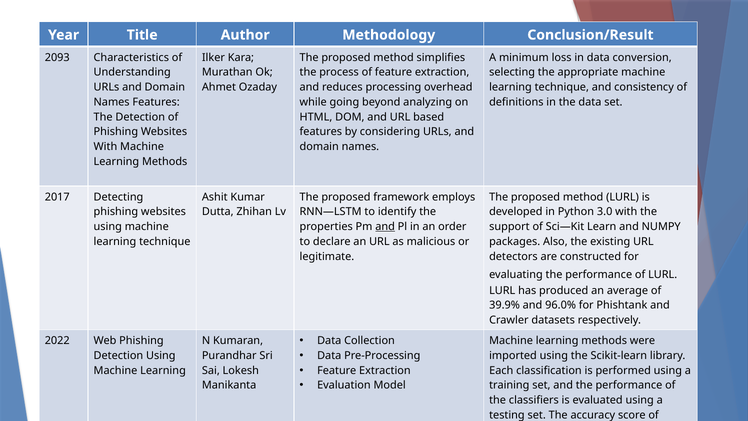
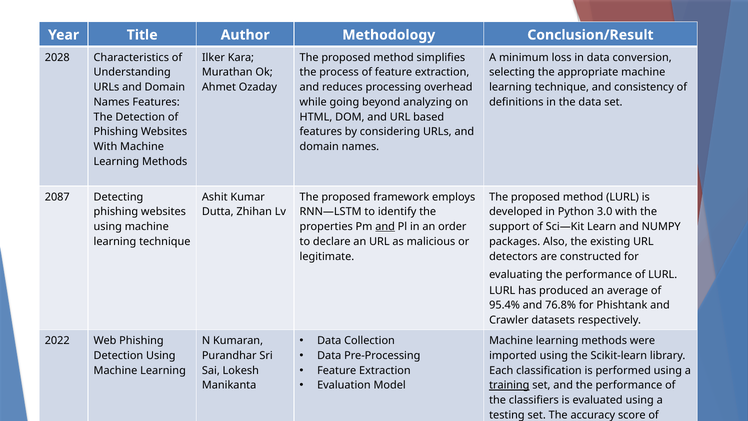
2093: 2093 -> 2028 (57, 57)
2017: 2017 -> 2087 (57, 197)
39.9%: 39.9% -> 95.4% (505, 305)
96.0%: 96.0% -> 76.8% (561, 305)
training underline: none -> present (509, 385)
